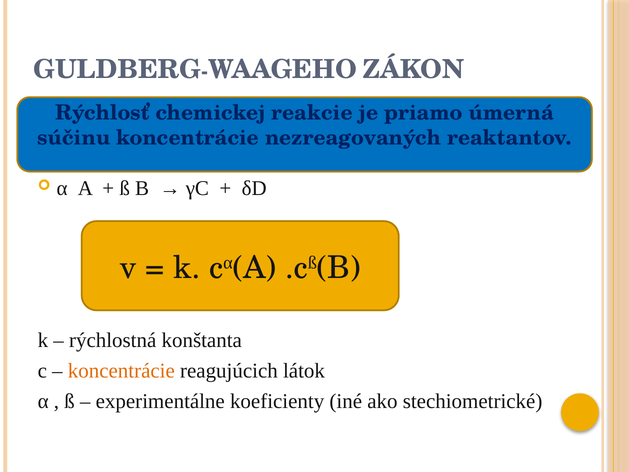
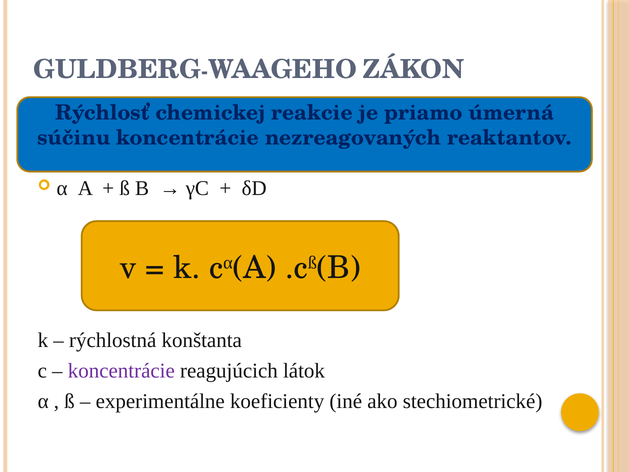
koncentrácie colour: orange -> purple (121, 371)
